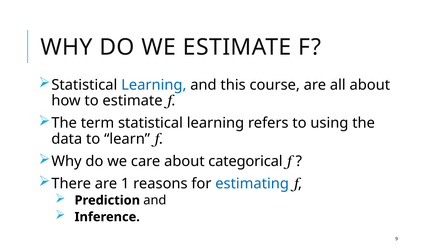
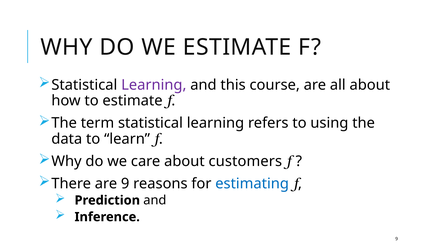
Learning colour: blue -> purple (154, 85)
categorical: categorical -> customers (245, 161)
are 1: 1 -> 9 (125, 184)
